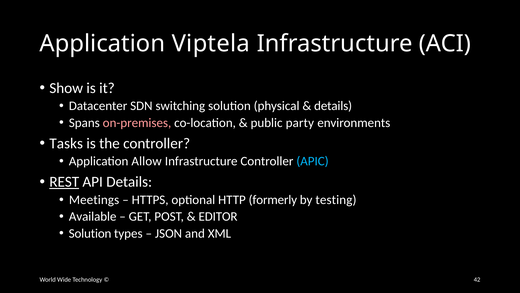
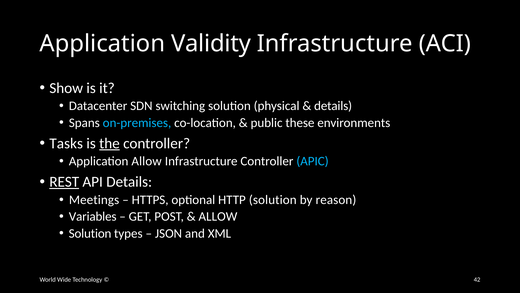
Viptela: Viptela -> Validity (211, 44)
on-premises colour: pink -> light blue (137, 123)
party: party -> these (300, 123)
the underline: none -> present (110, 143)
HTTP formerly: formerly -> solution (273, 200)
testing: testing -> reason (336, 200)
Available: Available -> Variables (93, 216)
EDITOR: EDITOR -> ALLOW (218, 216)
